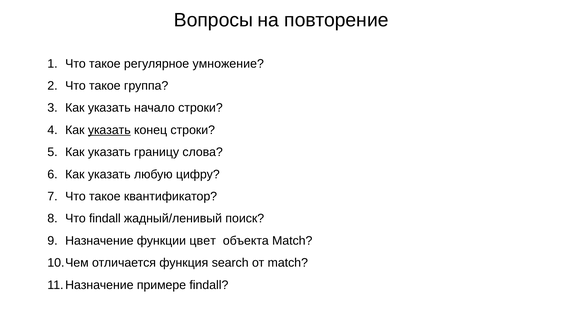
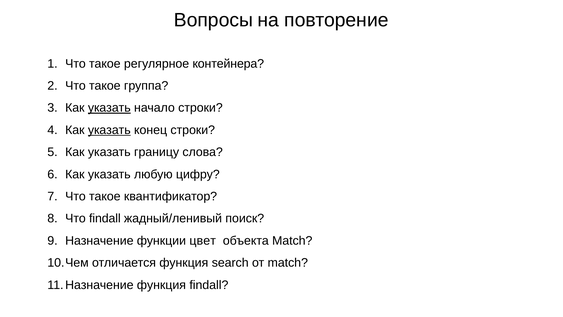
умножение: умножение -> контейнера (228, 64)
указать underline: none -> present (109, 108)
примере: примере -> функция (161, 285)
